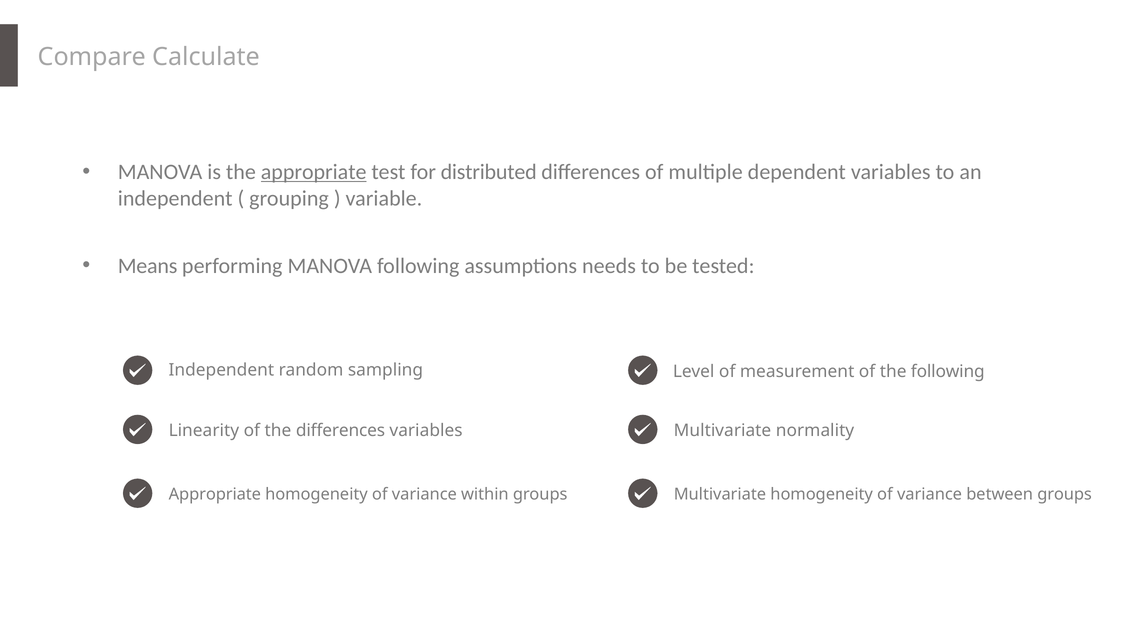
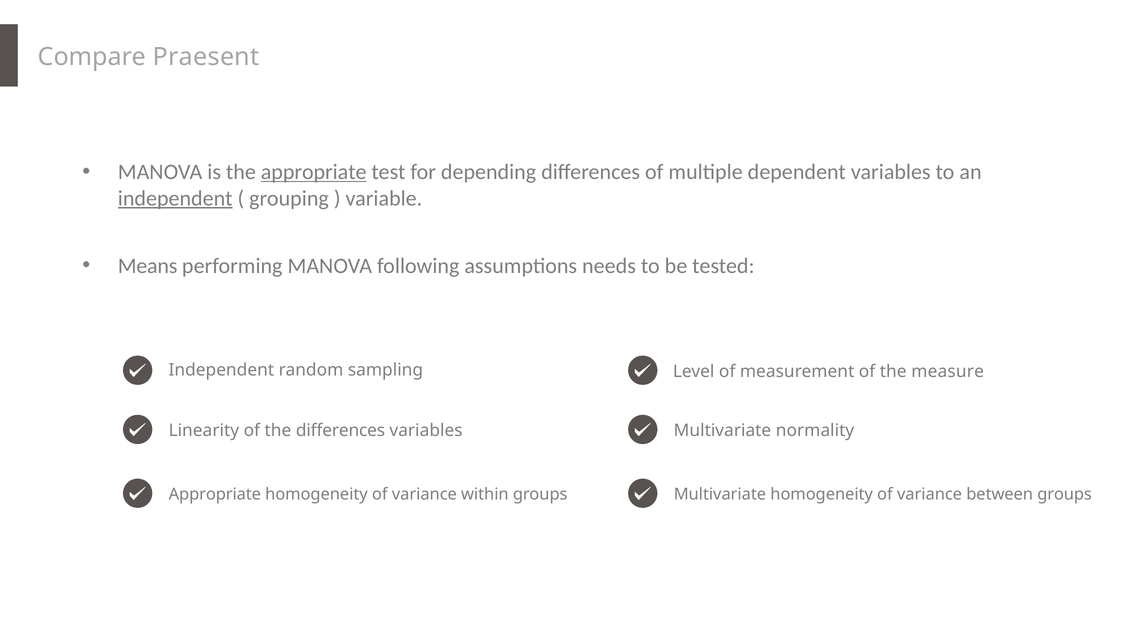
Calculate: Calculate -> Praesent (206, 57)
distributed: distributed -> depending (489, 172)
independent underline: none -> present (175, 199)
the following: following -> measure (948, 372)
